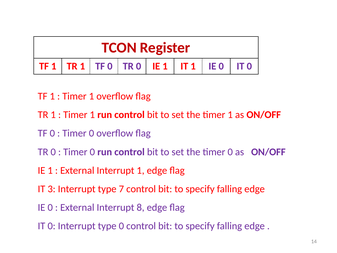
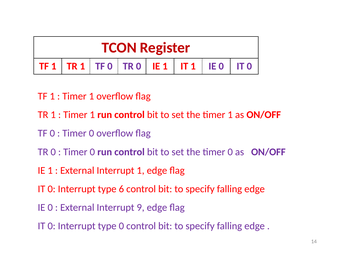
3: 3 -> 0 (52, 189)
7: 7 -> 6 (121, 189)
8: 8 -> 9 (141, 207)
